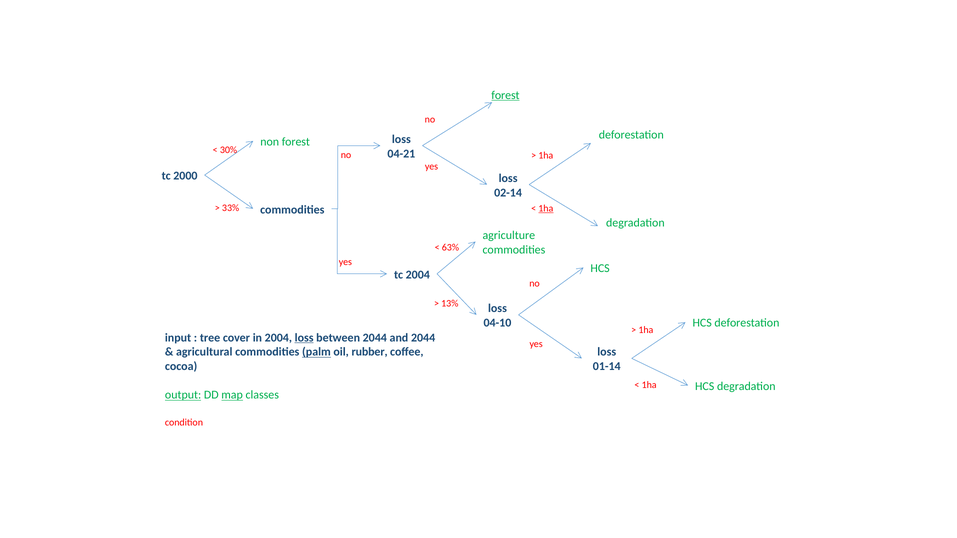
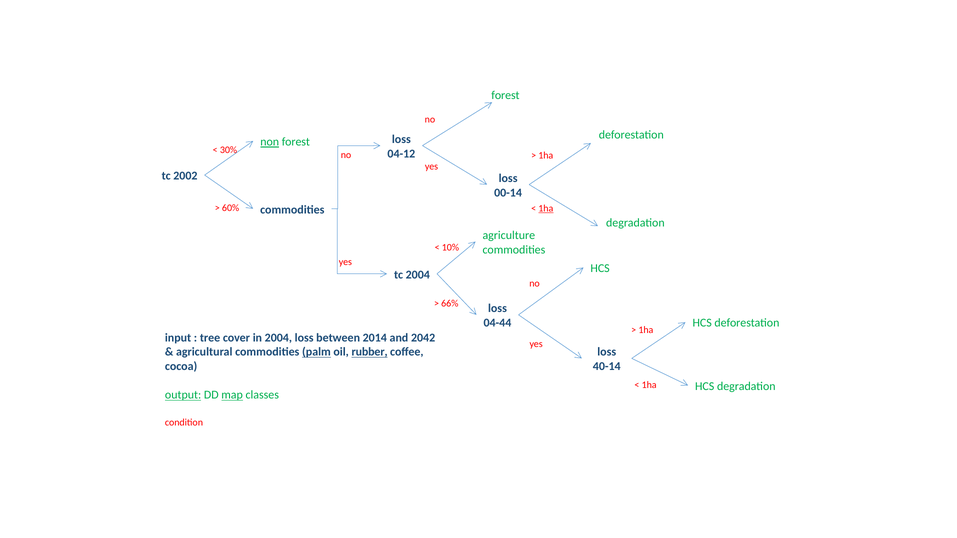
forest underline: present -> none (505, 95)
non underline: none -> present (270, 142)
04-21: 04-21 -> 04-12 (401, 154)
2000: 2000 -> 2002 (185, 176)
02-14: 02-14 -> 00-14 (508, 193)
33%: 33% -> 60% (231, 208)
63%: 63% -> 10% (450, 248)
13%: 13% -> 66% (450, 304)
04-10: 04-10 -> 04-44 (497, 323)
loss underline: present -> none (304, 338)
between 2044: 2044 -> 2014 (375, 338)
and 2044: 2044 -> 2042 (423, 338)
rubber underline: none -> present (370, 352)
01-14: 01-14 -> 40-14 (607, 367)
